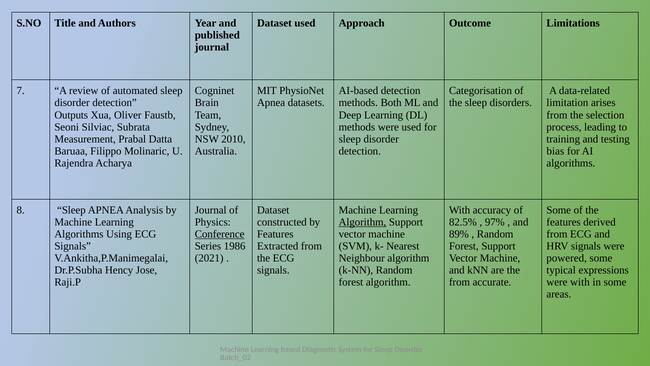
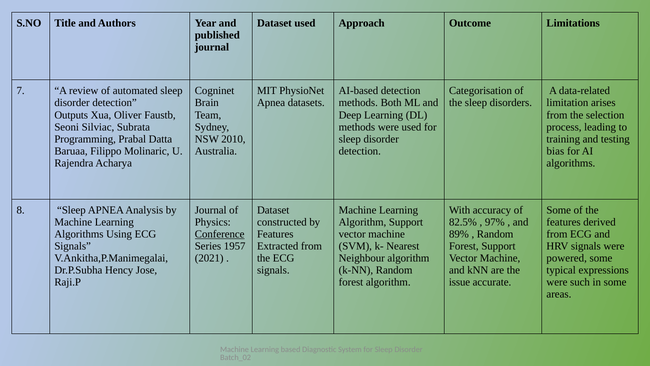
Measurement: Measurement -> Programming (85, 139)
Algorithm underline: present -> none (363, 222)
1986: 1986 -> 1957 (235, 246)
from: from -> issue (460, 282)
were with: with -> such (580, 282)
